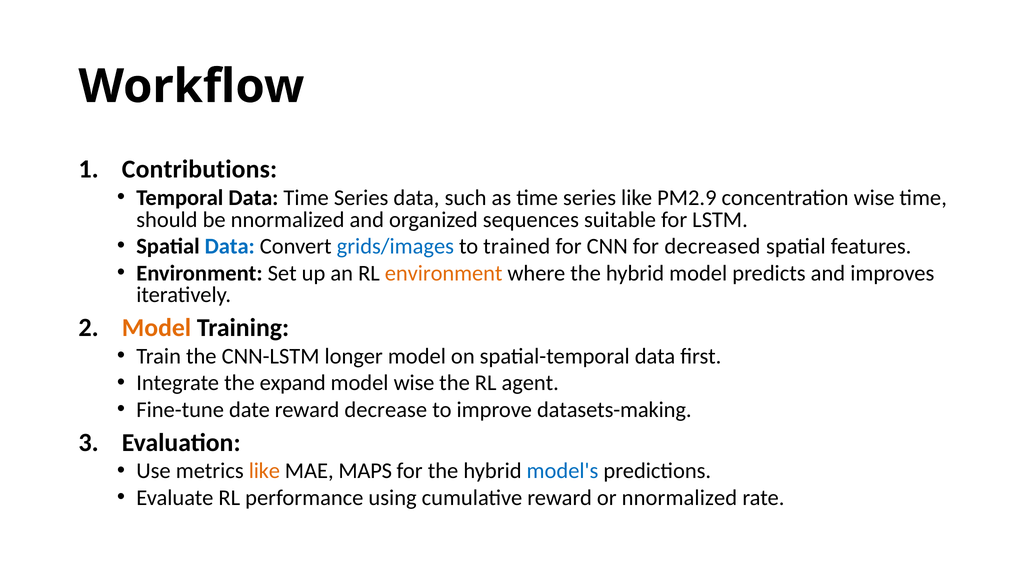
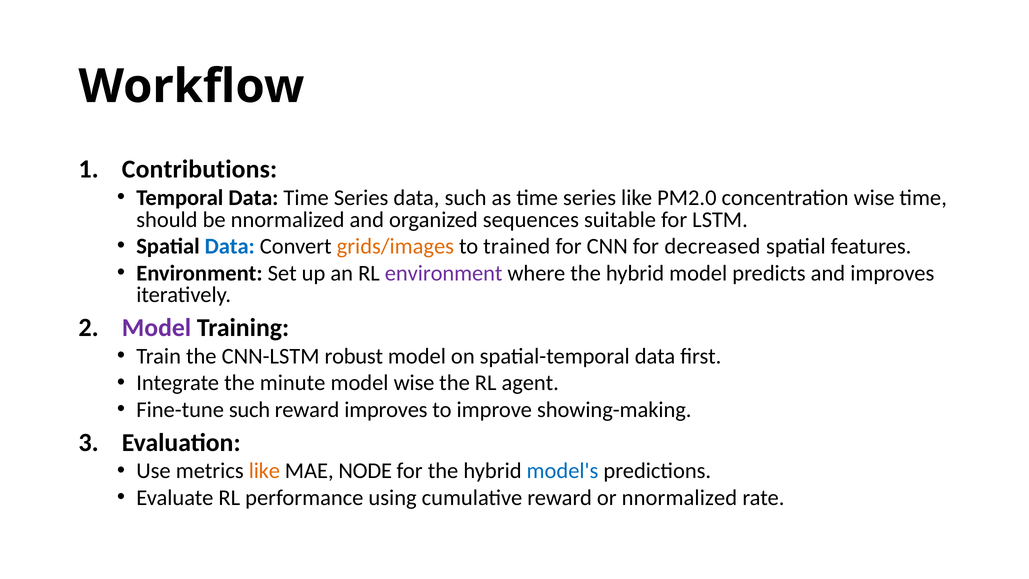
PM2.9: PM2.9 -> PM2.0 (687, 198)
grids/images colour: blue -> orange (395, 246)
environment colour: orange -> purple (444, 273)
Model colour: orange -> purple (157, 328)
longer: longer -> robust (354, 356)
expand: expand -> minute (293, 383)
Fine-tune date: date -> such (250, 410)
reward decrease: decrease -> improves (386, 410)
datasets-making: datasets-making -> showing-making (614, 410)
MAPS: MAPS -> NODE (365, 471)
